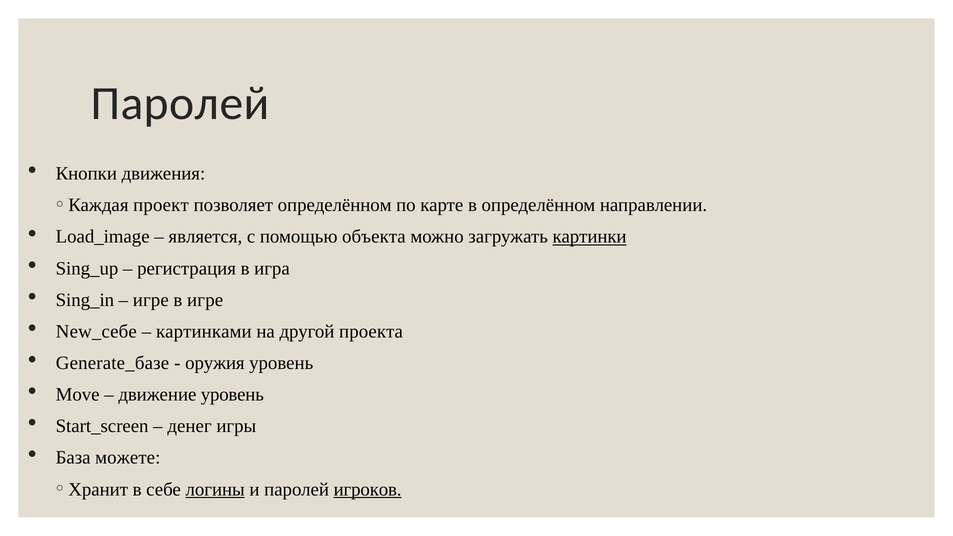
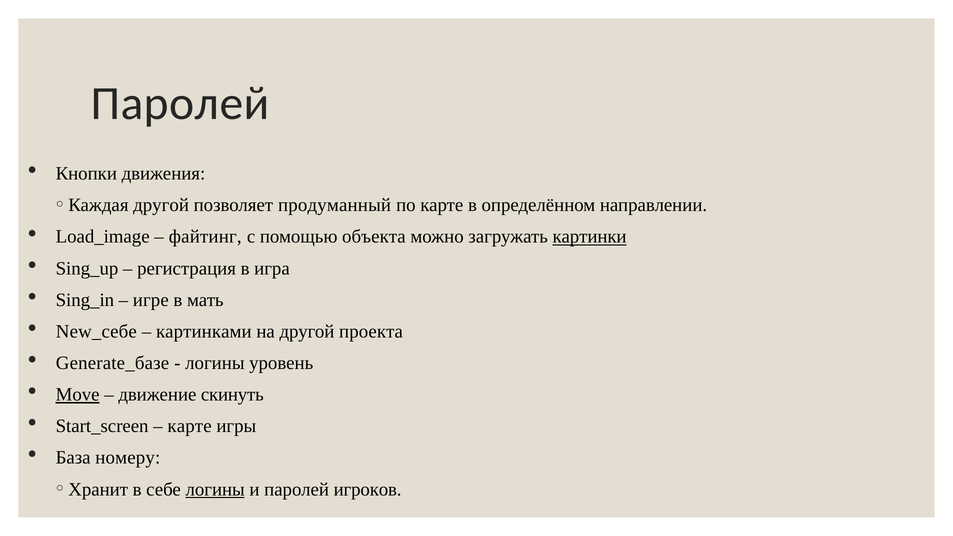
проект: проект -> другой (161, 205)
позволяет определённом: определённом -> продуманный (335, 205)
является: является -> файтинг (205, 237)
в игре: игре -> мать (205, 300)
оружия: оружия -> логины (215, 363)
Move underline: none -> present (78, 395)
движение уровень: уровень -> скинуть (232, 395)
денег: денег -> карте (190, 426)
можете: можете -> номеру (128, 458)
игроков underline: present -> none (368, 489)
